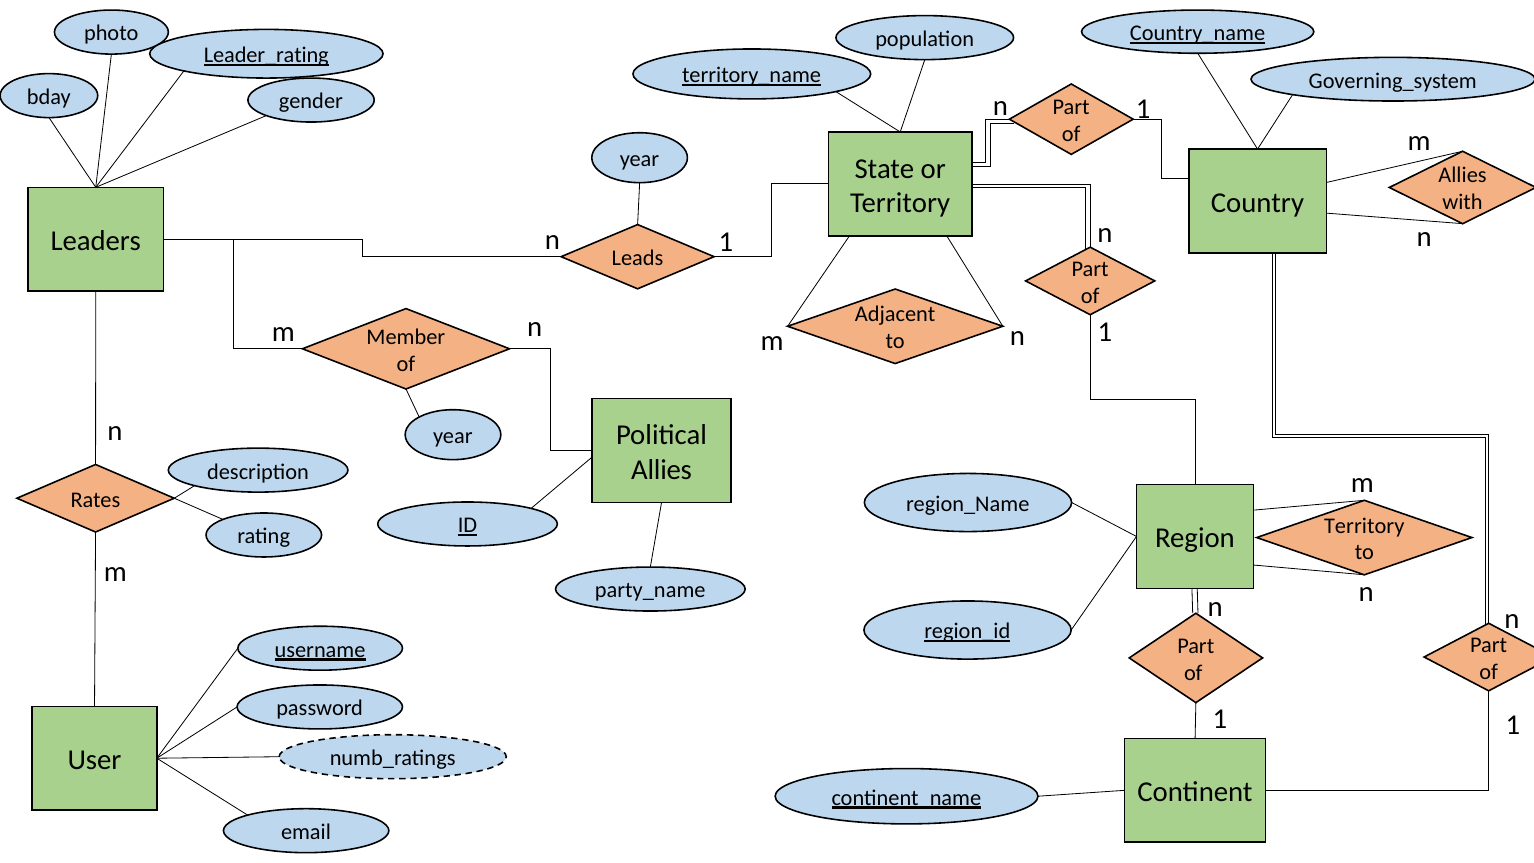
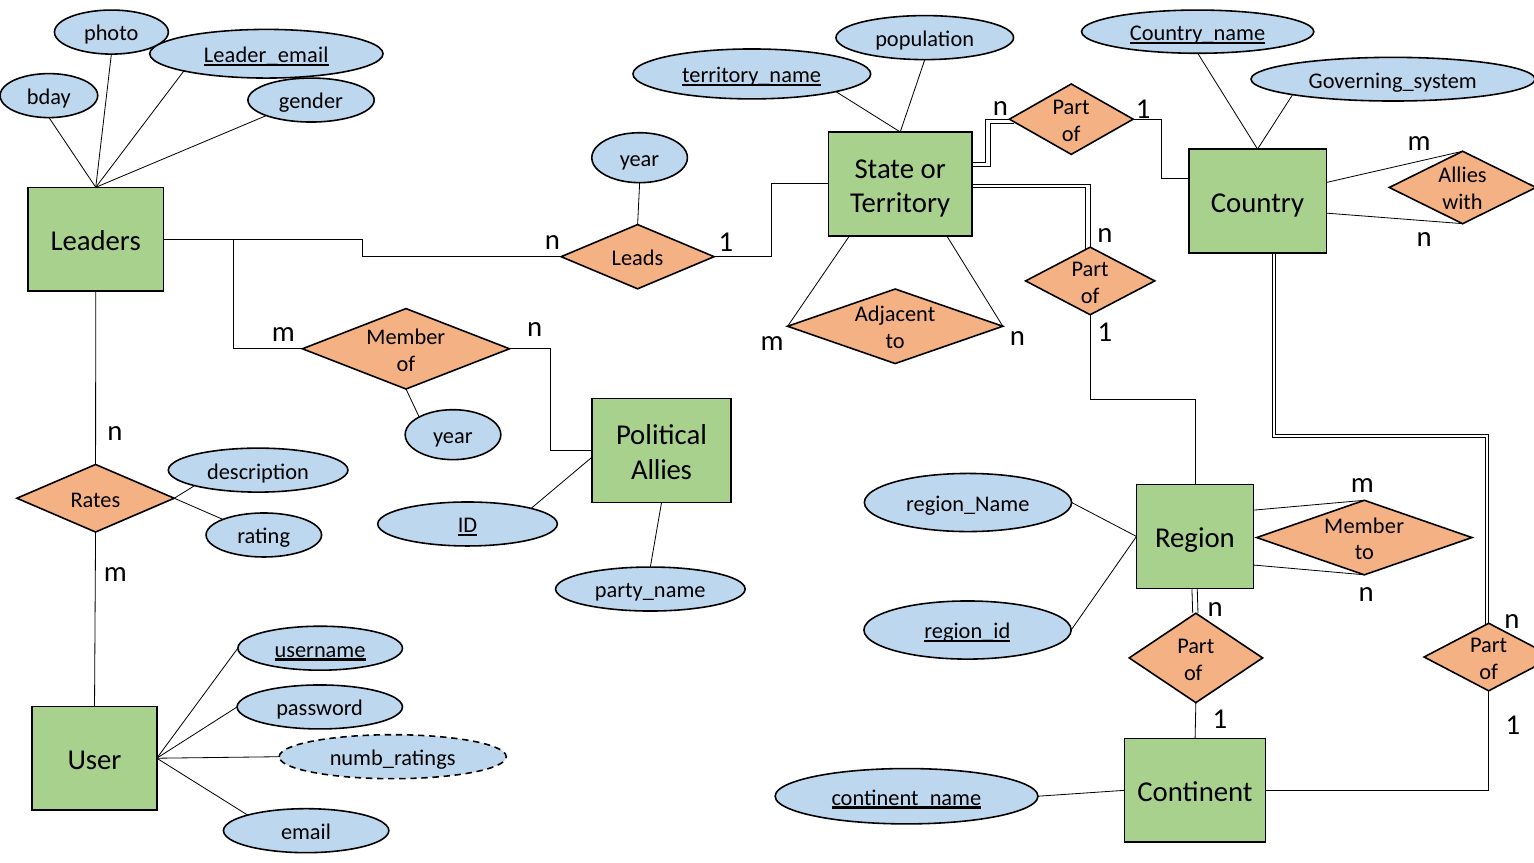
Leader_rating: Leader_rating -> Leader_email (266, 55)
Territory: Territory -> Member (1364, 526)
